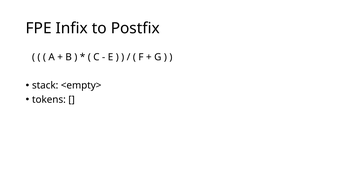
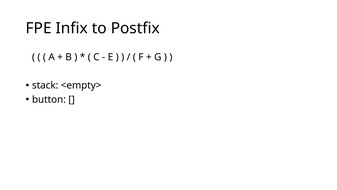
tokens: tokens -> button (49, 99)
